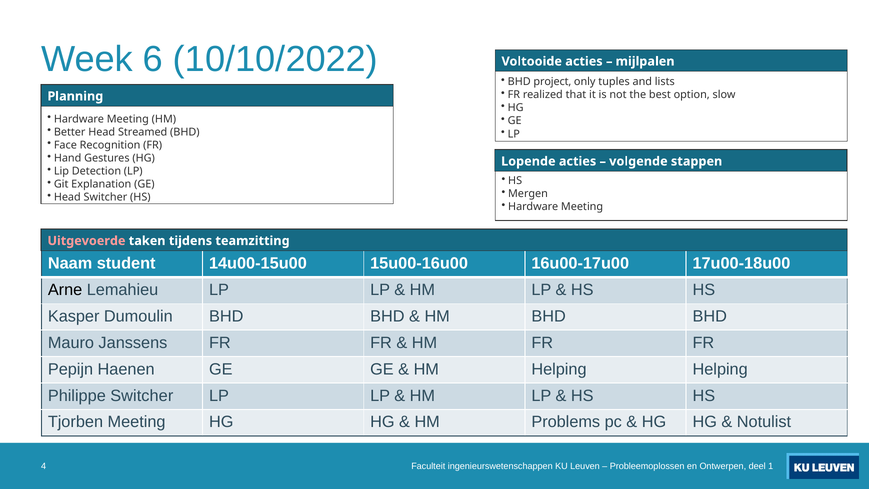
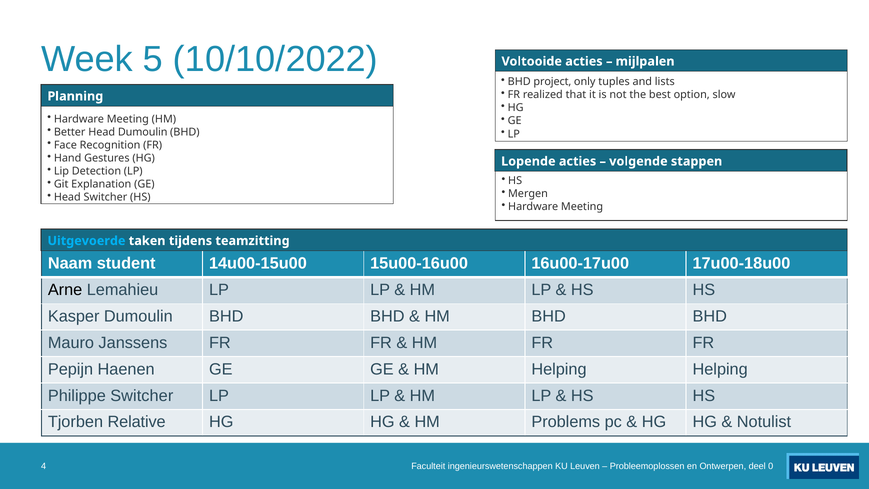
6: 6 -> 5 (153, 59)
Head Streamed: Streamed -> Dumoulin (143, 132)
Uitgevoerde colour: pink -> light blue (86, 241)
Tjorben Meeting: Meeting -> Relative (137, 422)
1: 1 -> 0 (771, 466)
